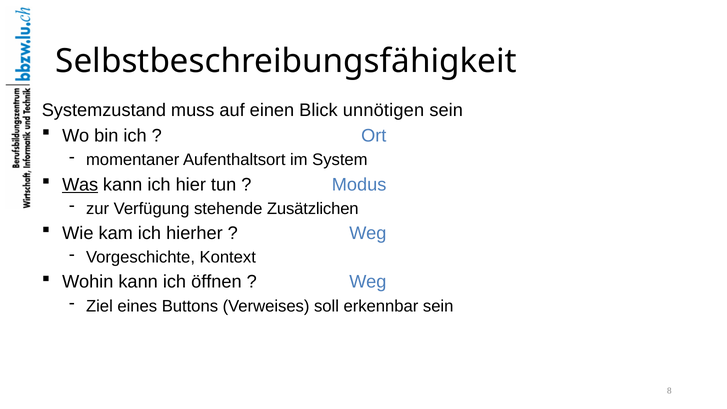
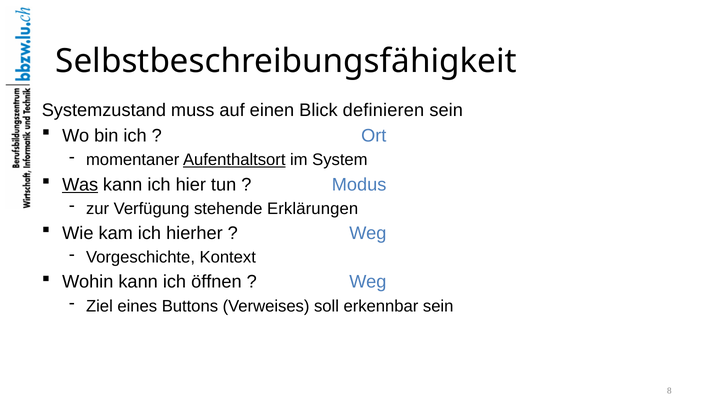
unnötigen: unnötigen -> definieren (383, 110)
Aufenthaltsort underline: none -> present (234, 160)
Zusätzlichen: Zusätzlichen -> Erklärungen (313, 209)
